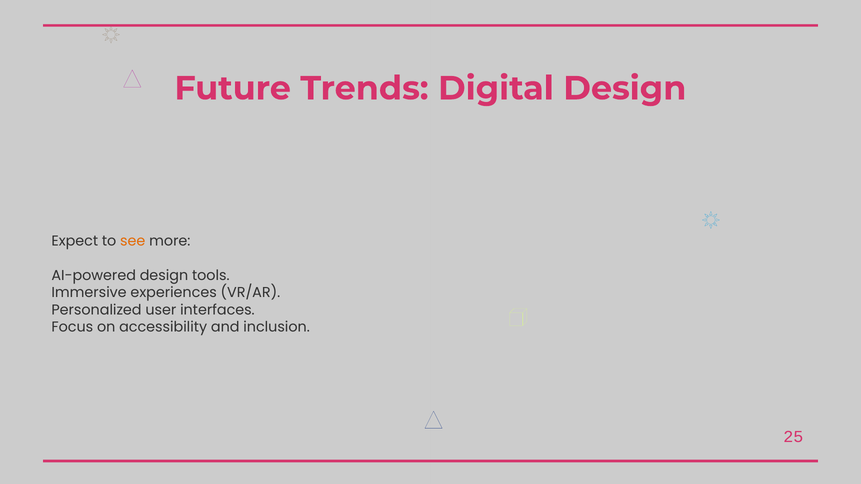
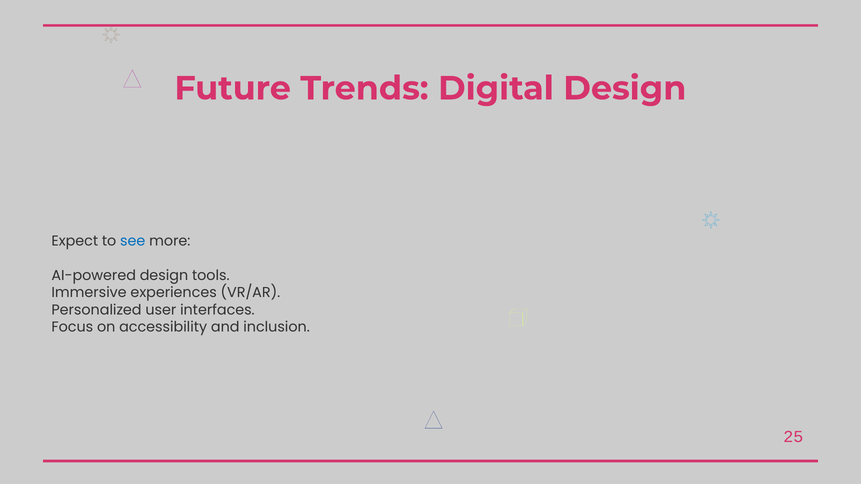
see colour: orange -> blue (133, 241)
